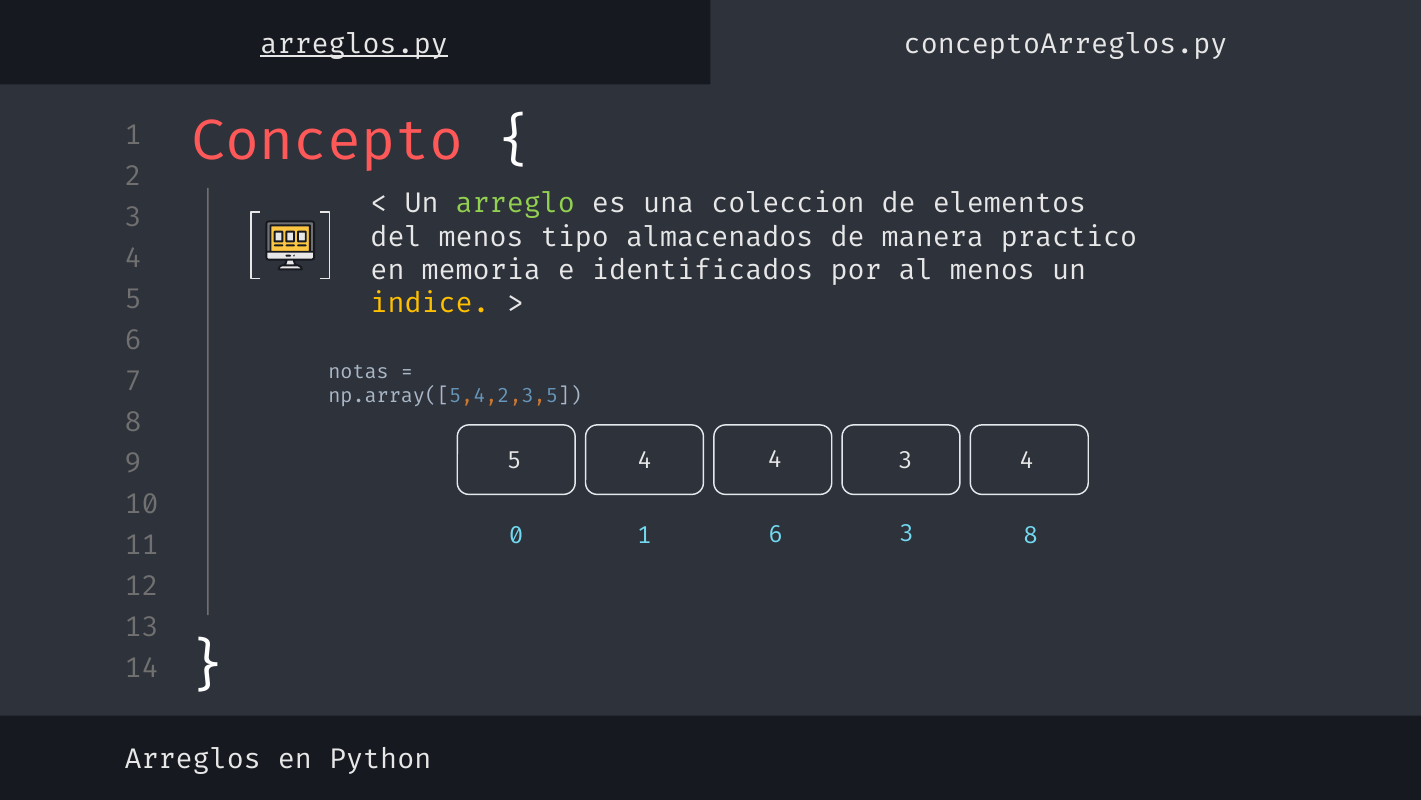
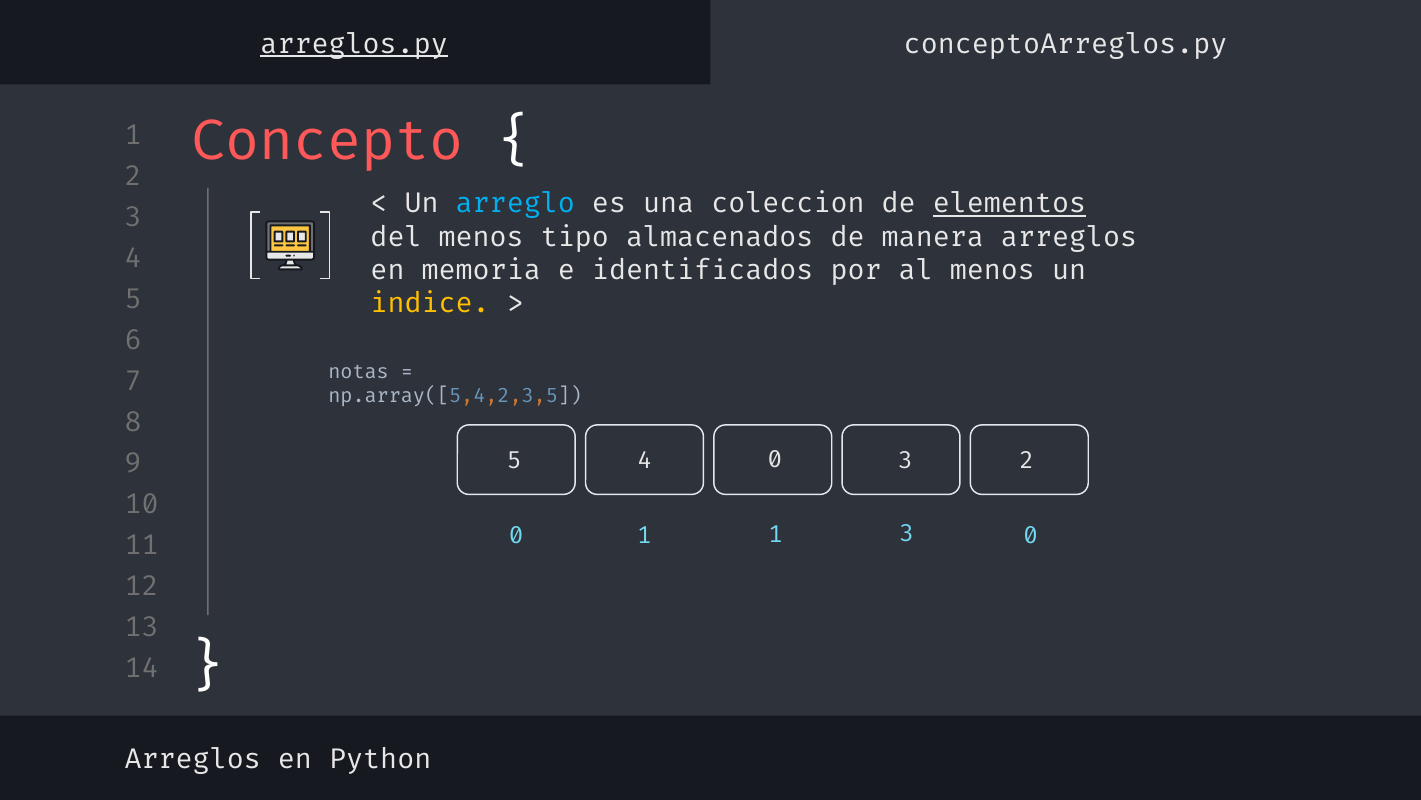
arreglo colour: light green -> light blue (515, 204)
elementos underline: none -> present (1009, 204)
manera practico: practico -> arreglos (1069, 237)
4 4: 4 -> 0 (775, 459)
4: 4 -> 2 (1027, 461)
1 6: 6 -> 1 (776, 534)
3 8: 8 -> 0 (1031, 535)
